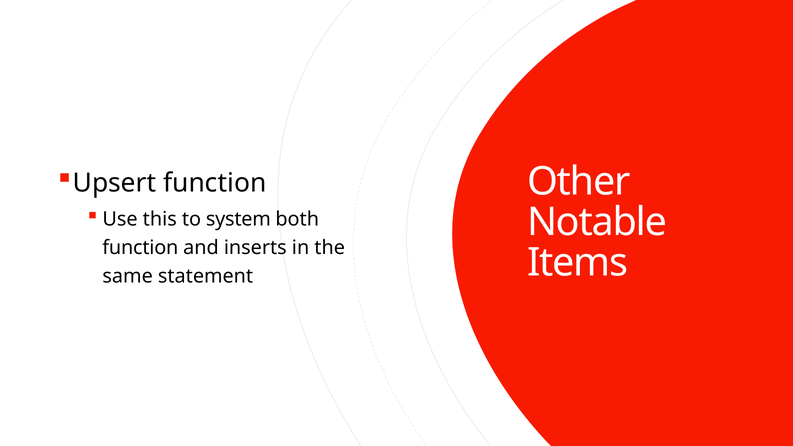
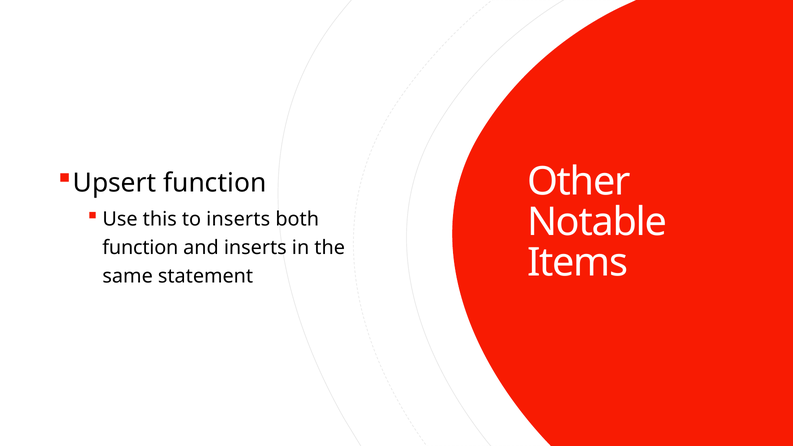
to system: system -> inserts (238, 219)
